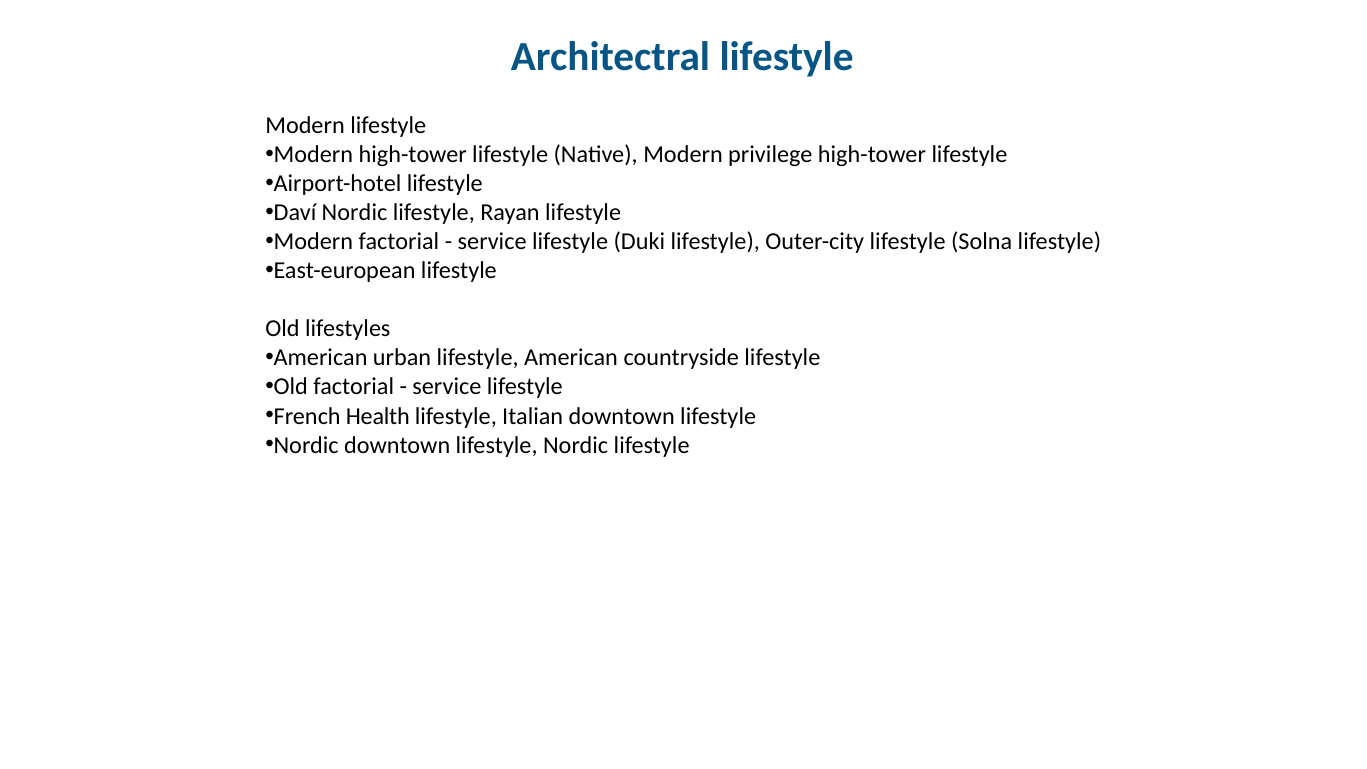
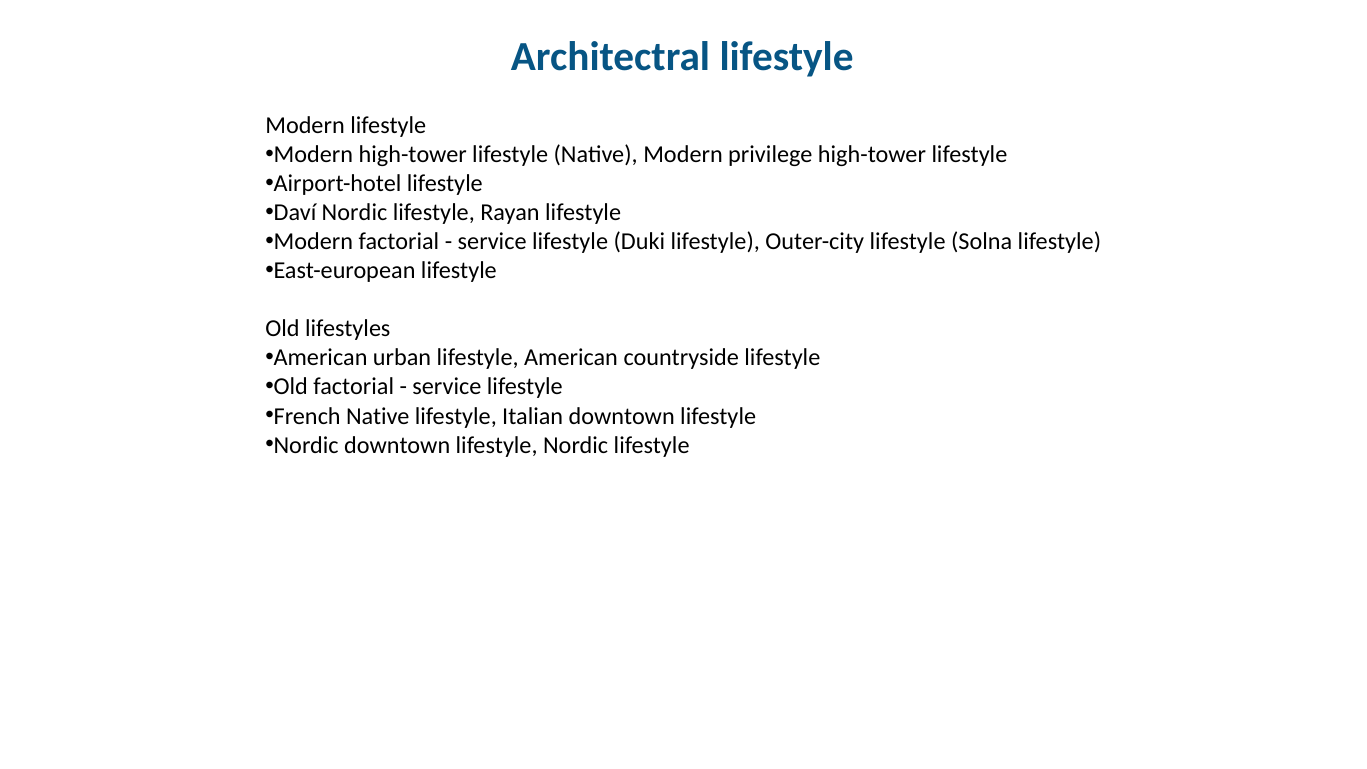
French Health: Health -> Native (378, 416)
